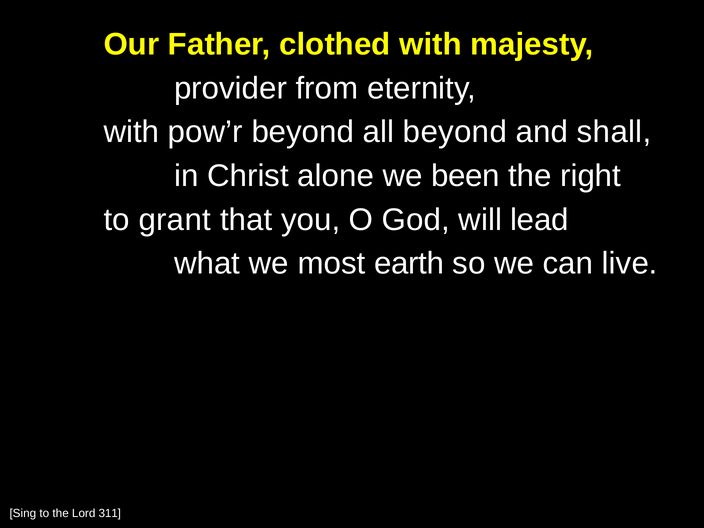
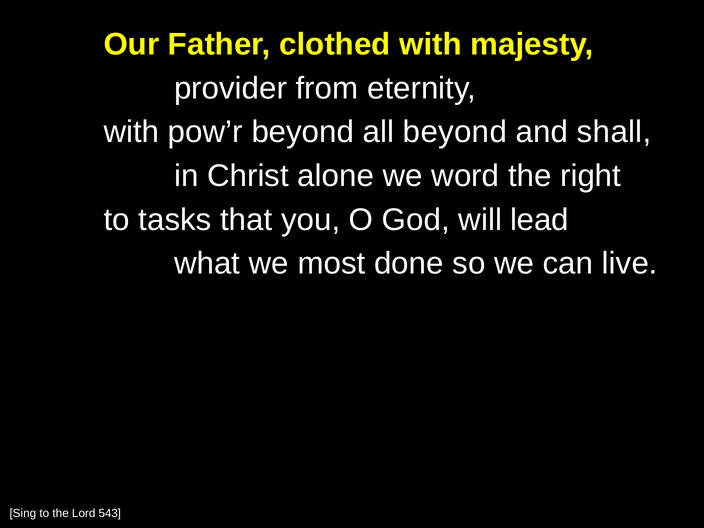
been: been -> word (465, 176)
grant: grant -> tasks (175, 220)
earth: earth -> done (409, 264)
311: 311 -> 543 (110, 514)
